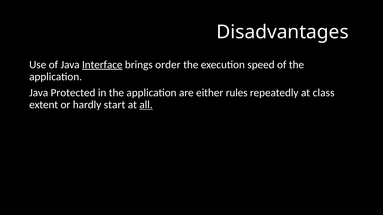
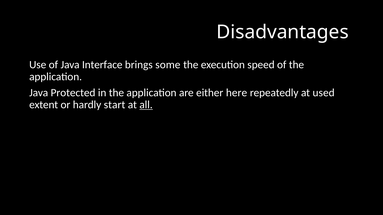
Interface underline: present -> none (102, 65)
order: order -> some (168, 65)
rules: rules -> here (237, 93)
class: class -> used (324, 93)
